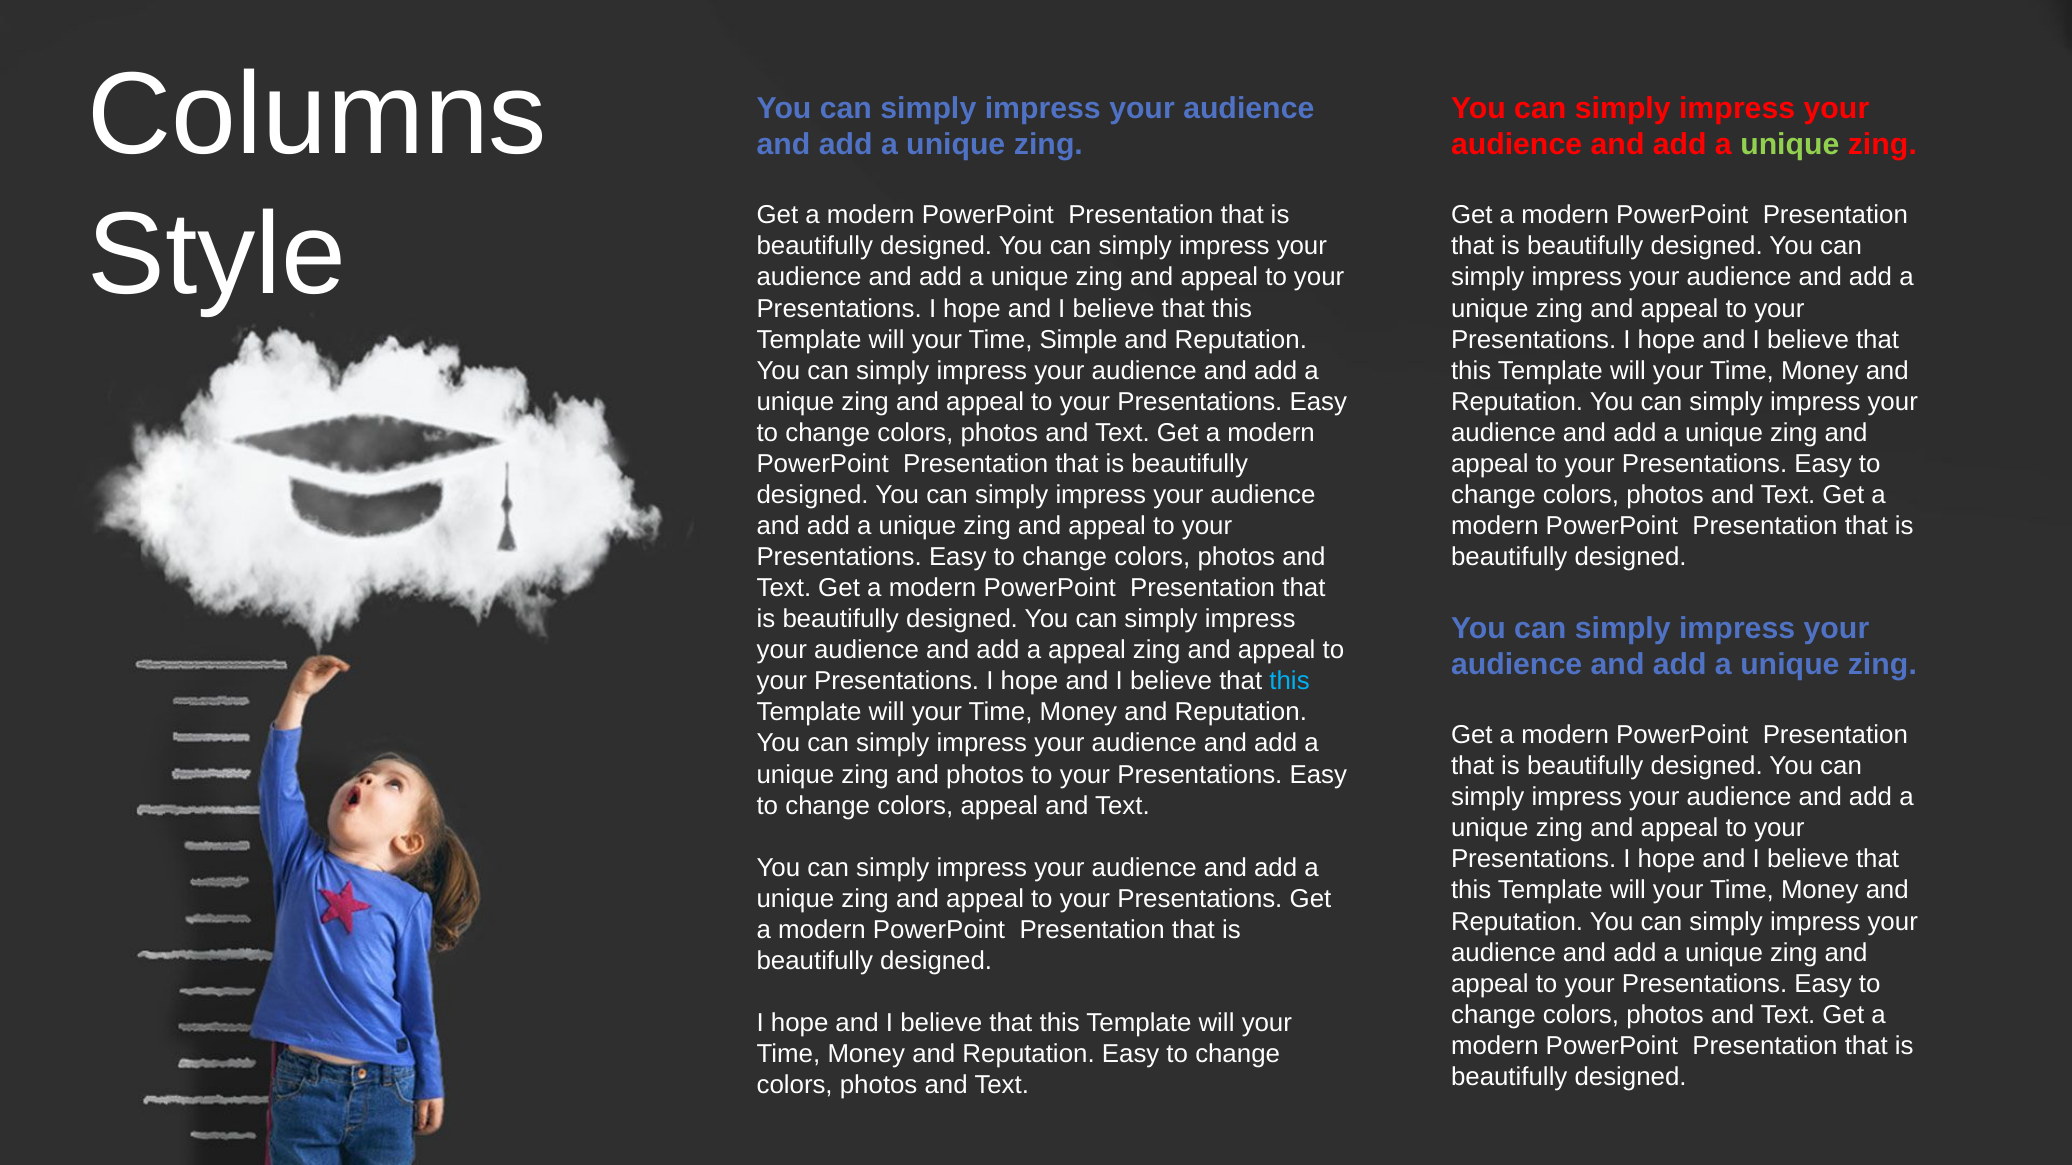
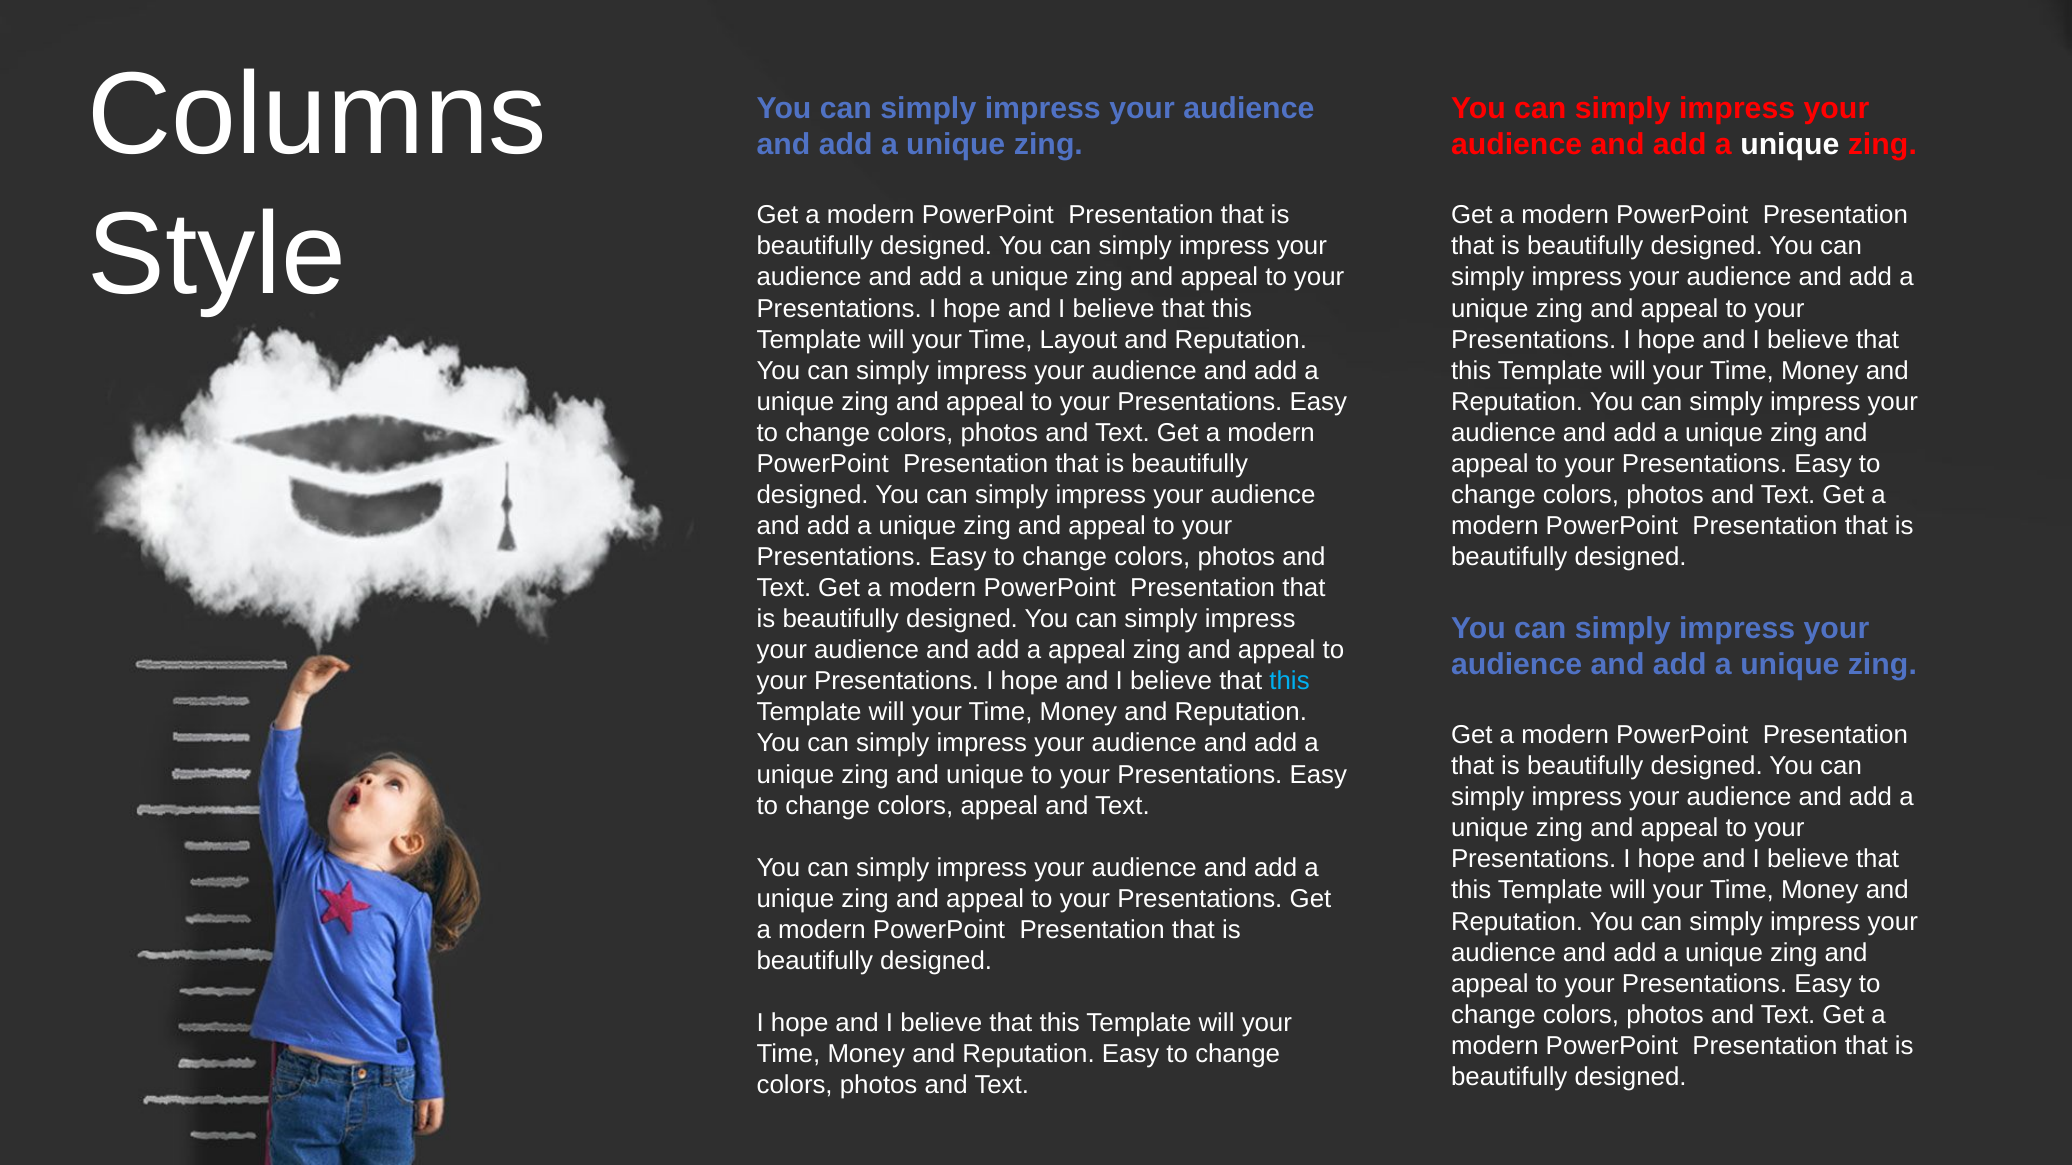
unique colour: light green -> white (1790, 145)
Simple: Simple -> Layout (1078, 340)
and photos: photos -> unique (985, 775)
